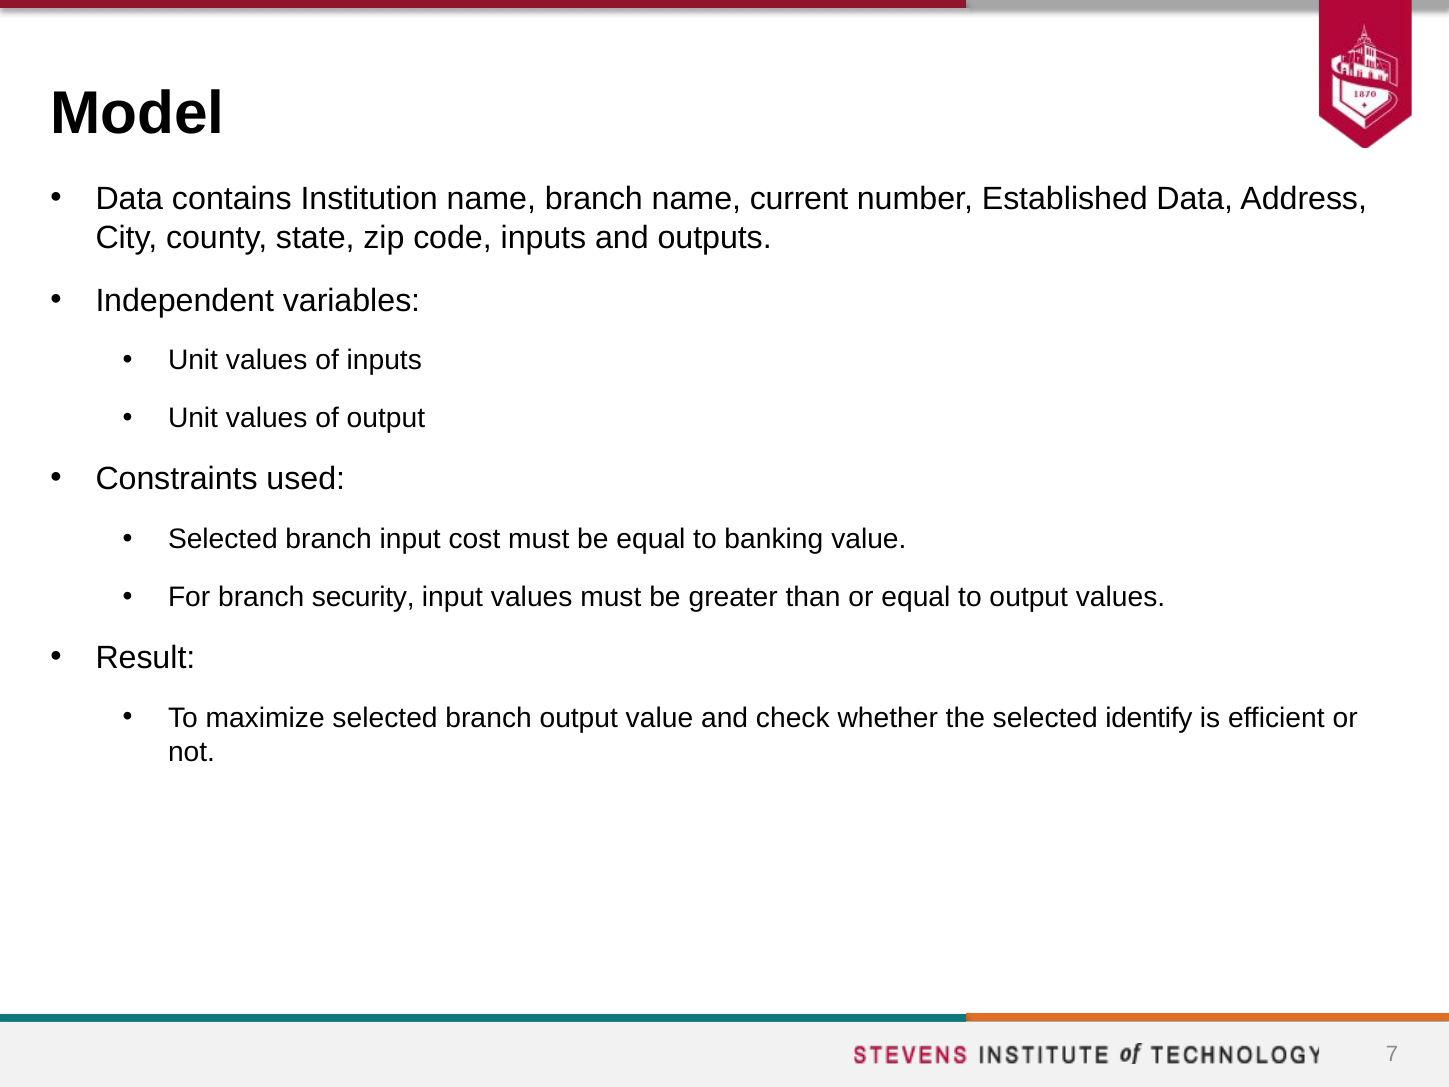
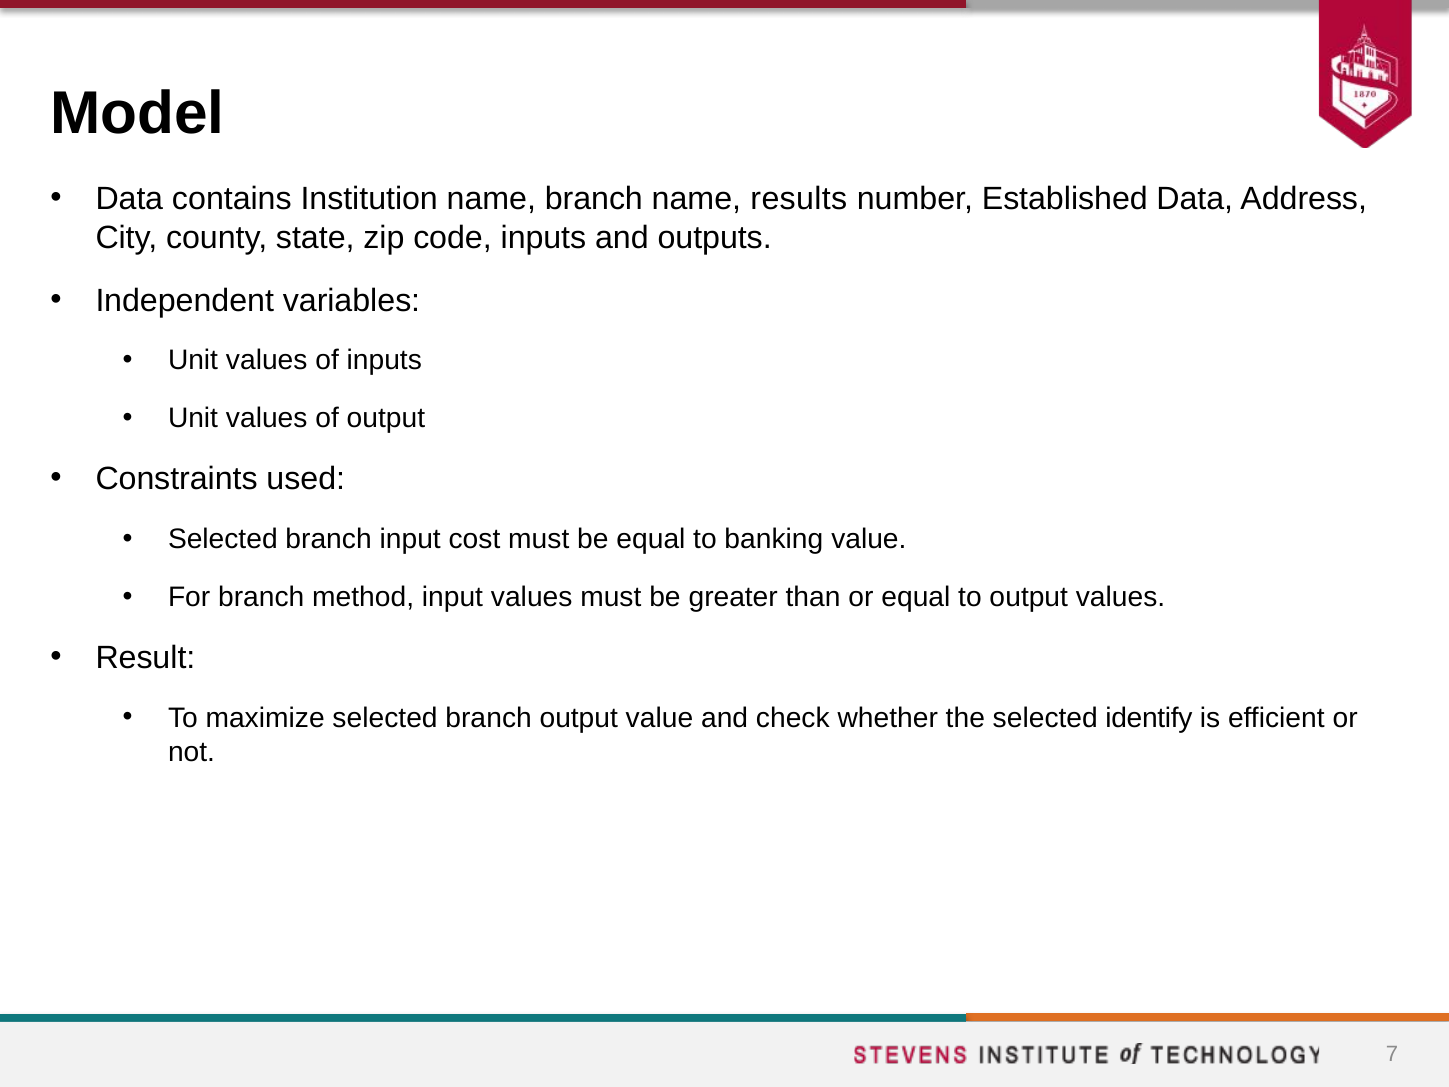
current: current -> results (799, 199)
security: security -> method (363, 597)
